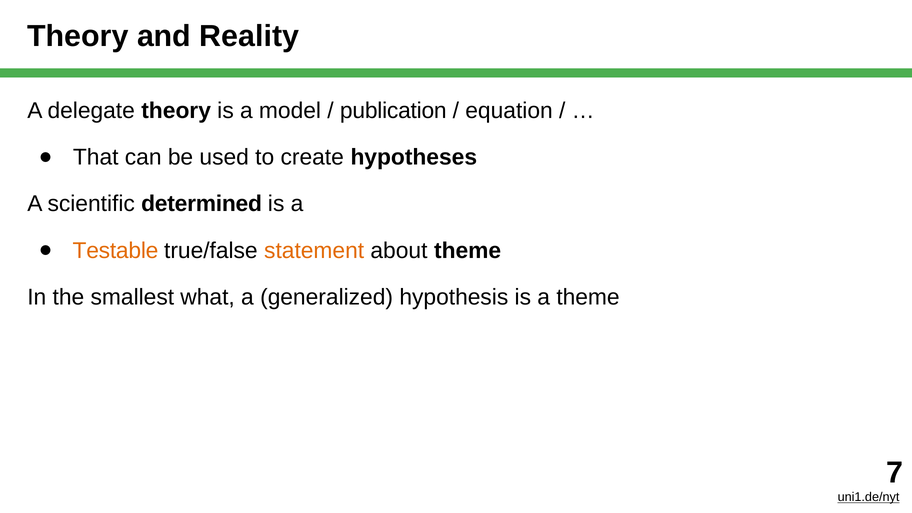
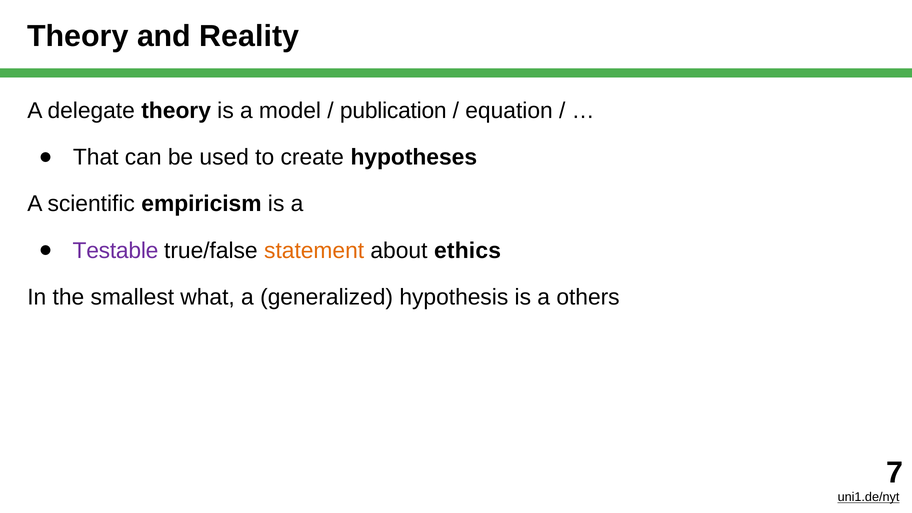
determined: determined -> empiricism (201, 204)
Testable colour: orange -> purple (115, 250)
about theme: theme -> ethics (468, 250)
a theme: theme -> others (588, 297)
